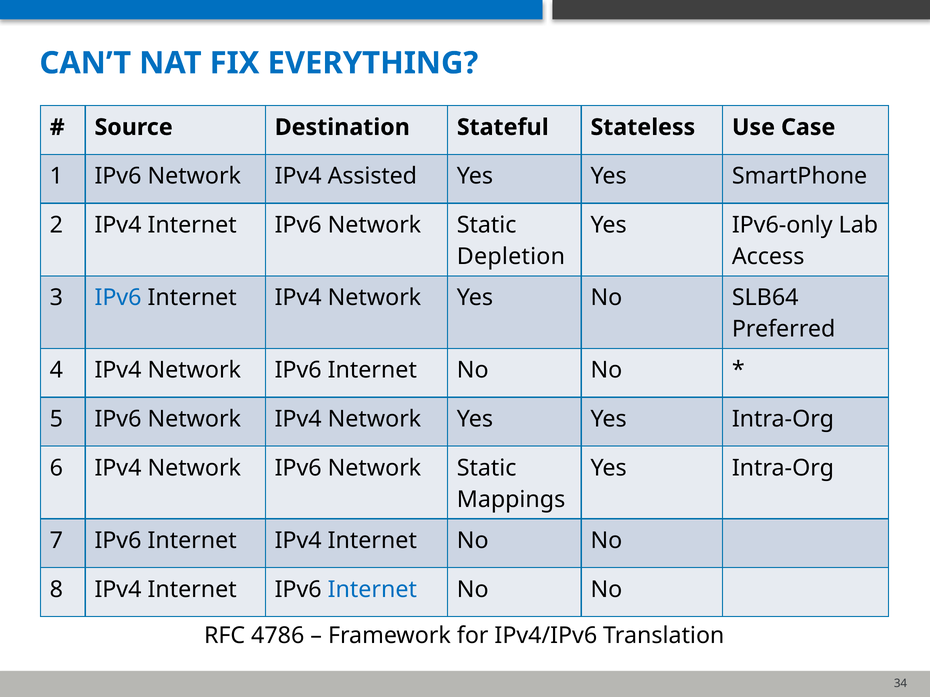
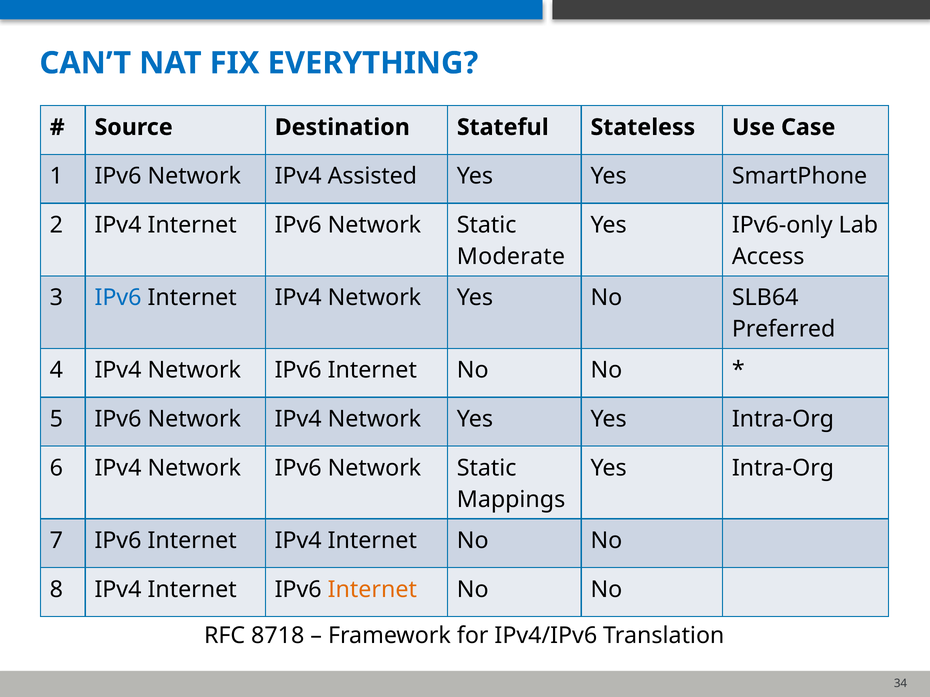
Depletion: Depletion -> Moderate (511, 257)
Internet colour: blue -> orange (372, 590)
4786: 4786 -> 8718 (278, 636)
